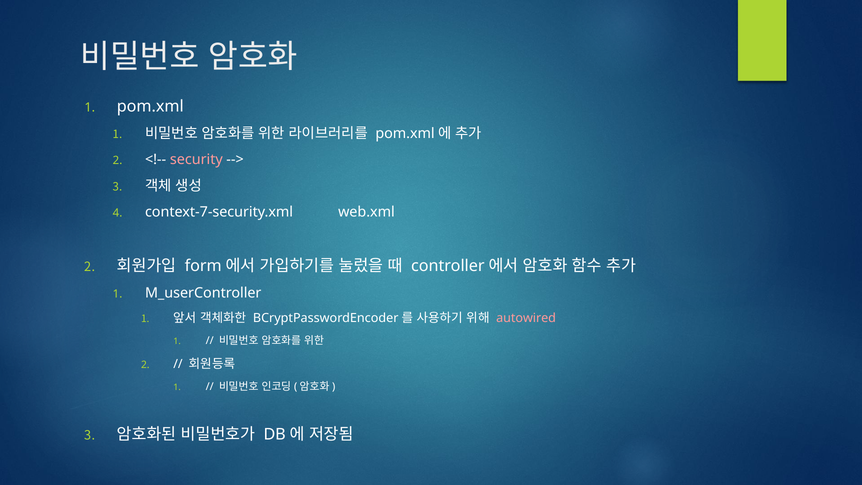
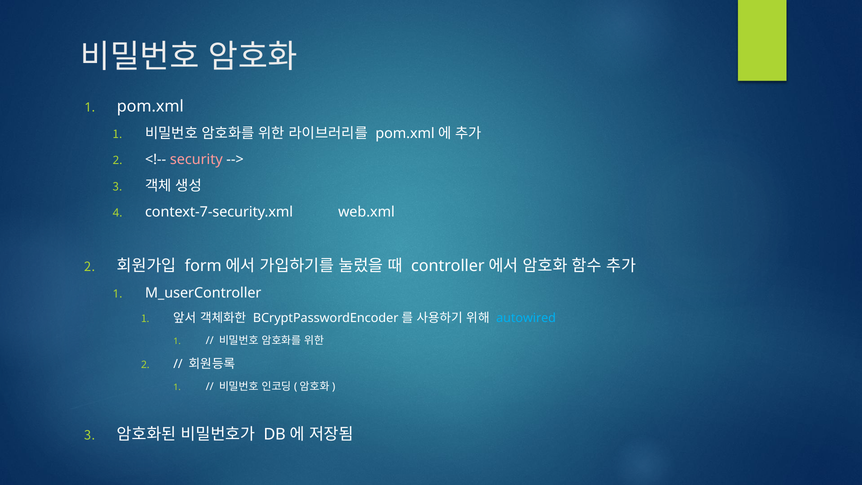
autowired colour: pink -> light blue (526, 318)
